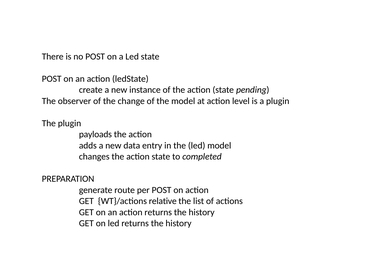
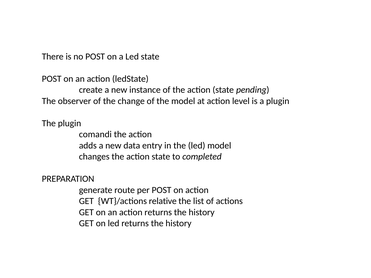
payloads: payloads -> comandi (95, 134)
